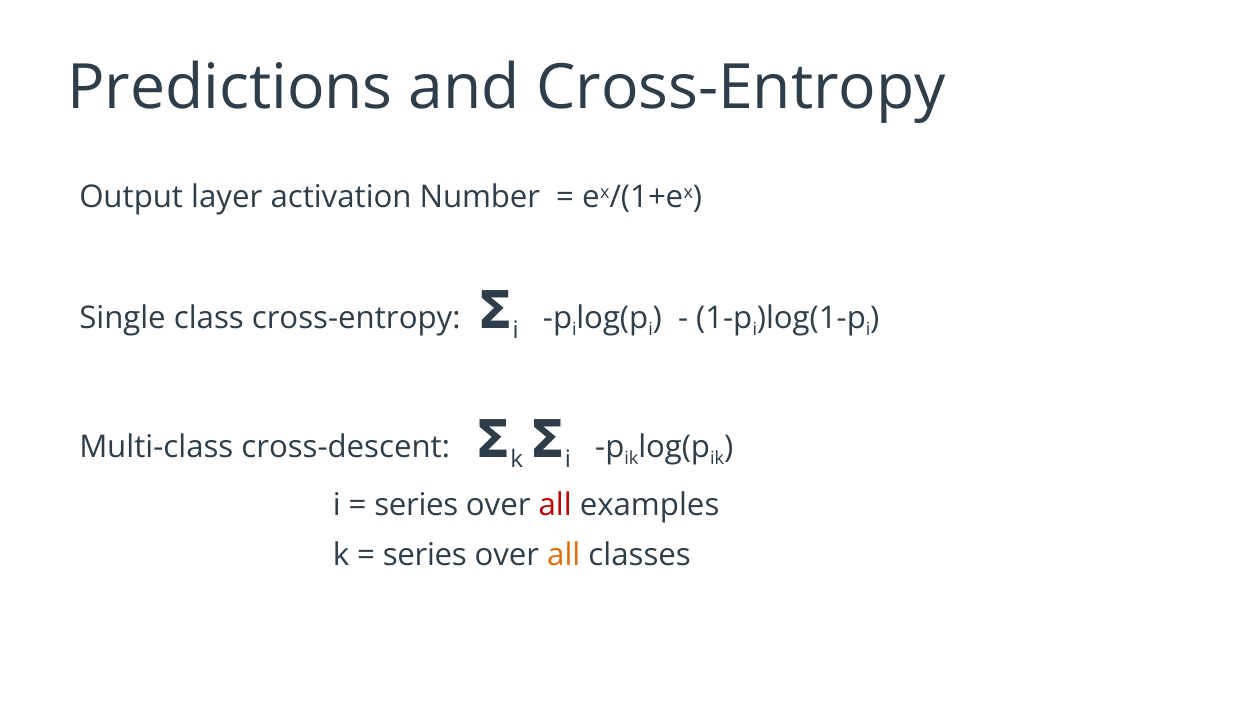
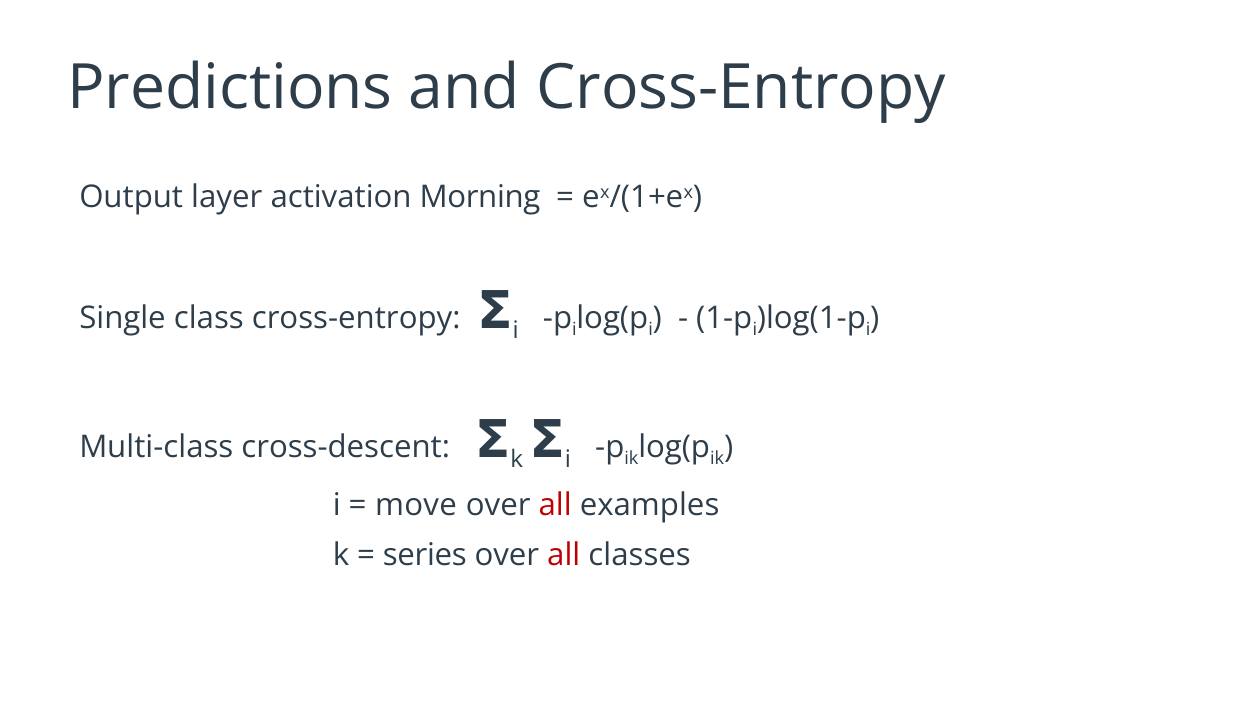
Number: Number -> Morning (480, 198)
series: series -> move (416, 506)
all colour: orange -> red (564, 555)
